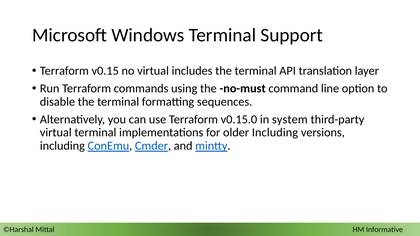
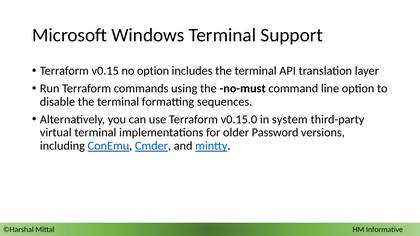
no virtual: virtual -> option (153, 71)
older Including: Including -> Password (275, 133)
